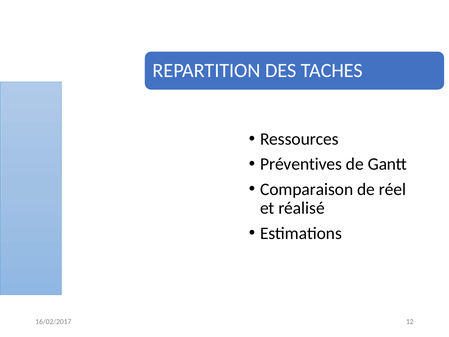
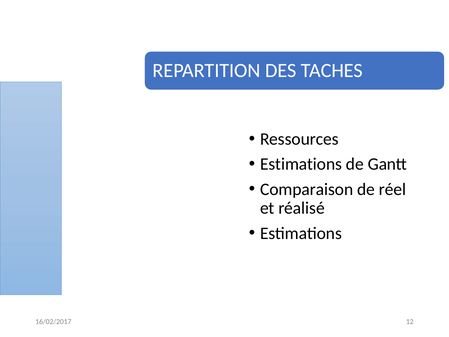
Préventives: Préventives -> Estimations (301, 164)
